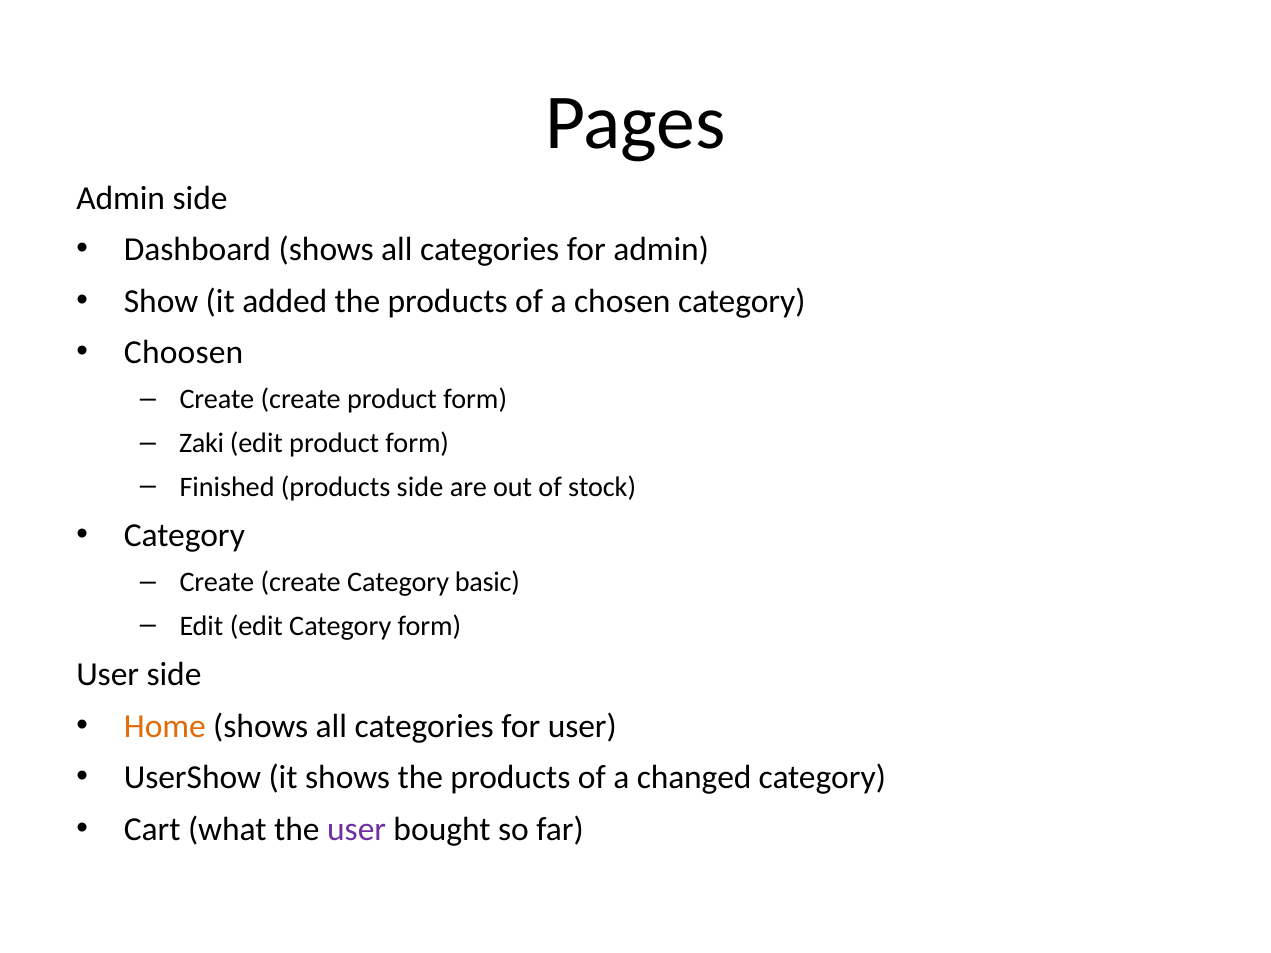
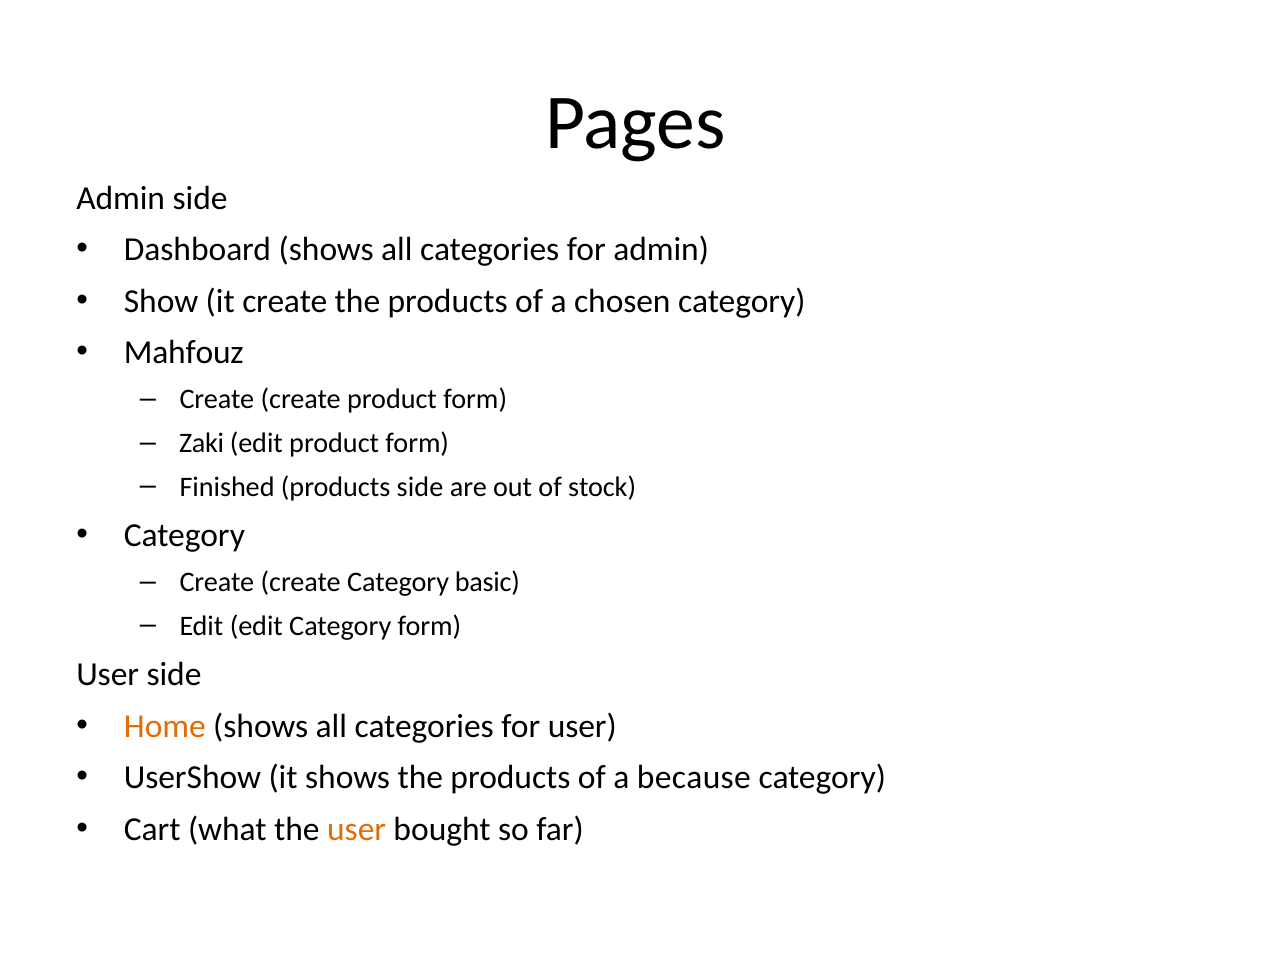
it added: added -> create (285, 301)
Choosen: Choosen -> Mahfouz (184, 353)
changed: changed -> because (694, 778)
user colour: purple -> orange (357, 830)
